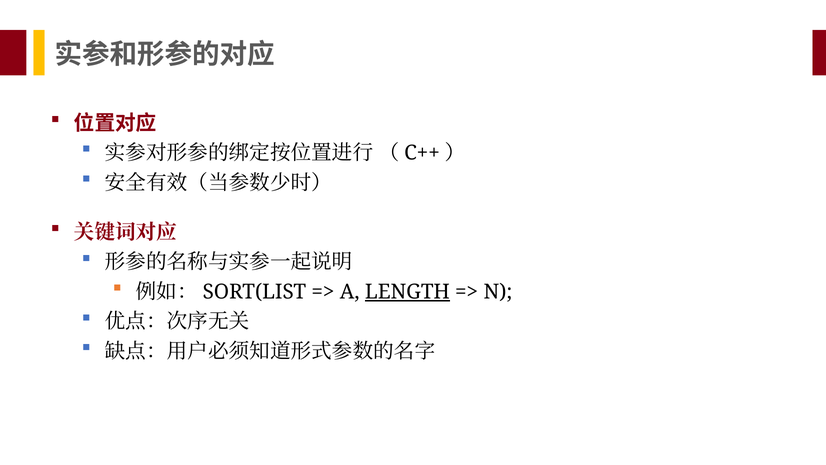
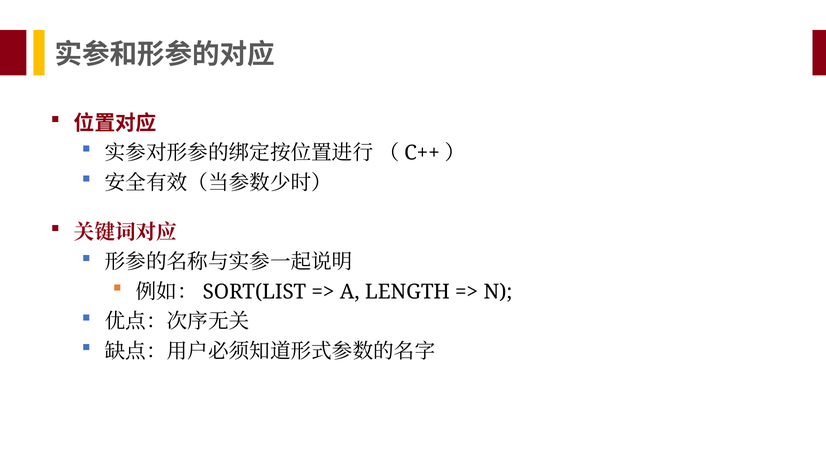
LENGTH underline: present -> none (407, 292)
